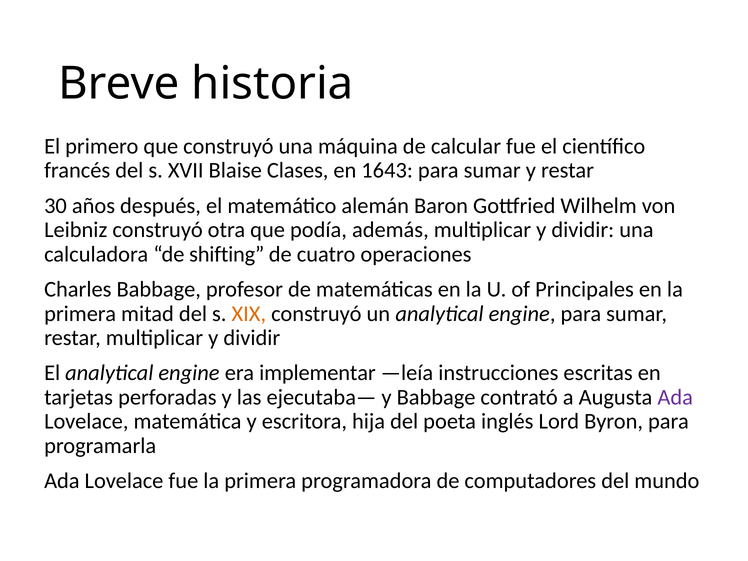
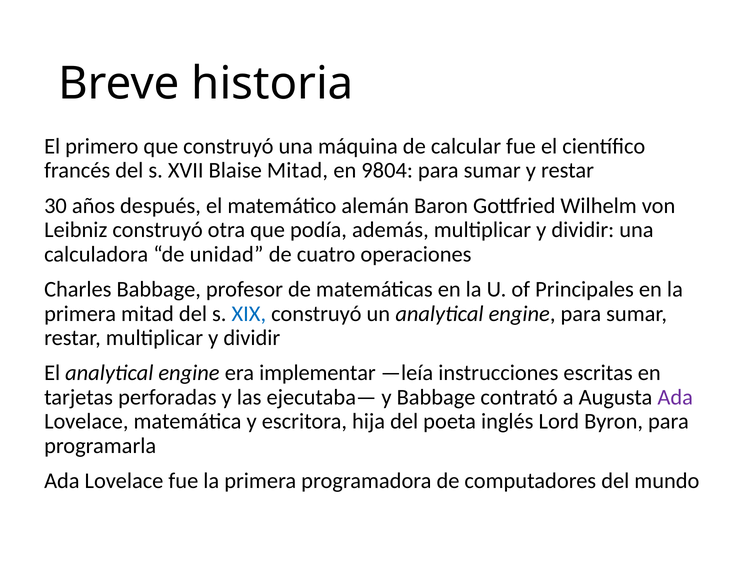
Blaise Clases: Clases -> Mitad (298, 170)
1643: 1643 -> 9804 (387, 170)
shifting: shifting -> unidad (227, 254)
XIX colour: orange -> blue (249, 314)
